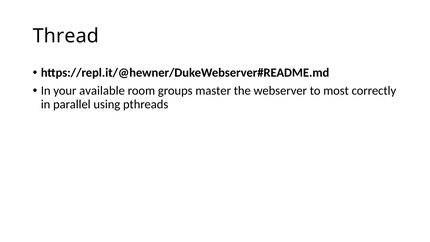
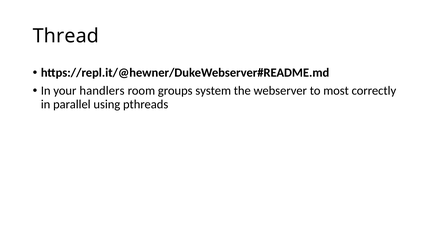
available: available -> handlers (102, 91)
master: master -> system (213, 91)
